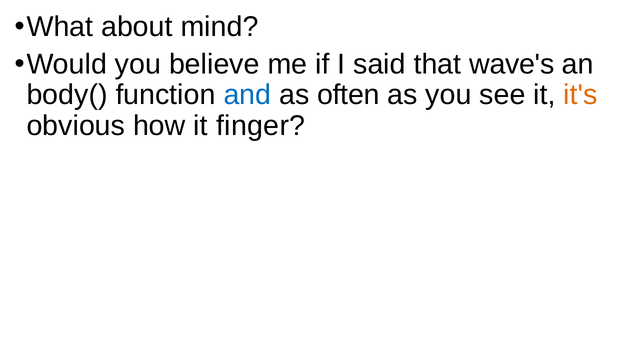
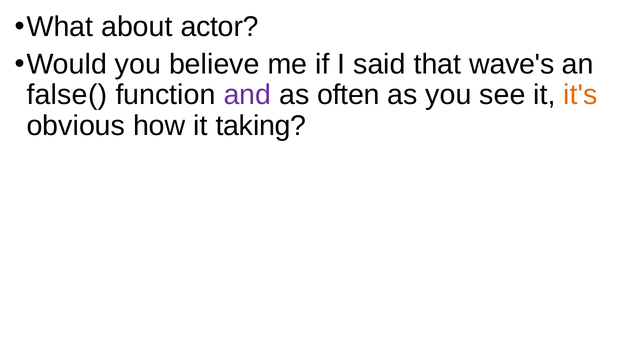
mind: mind -> actor (220, 27)
body(: body( -> false( (67, 95)
and colour: blue -> purple (247, 95)
finger: finger -> taking (261, 126)
